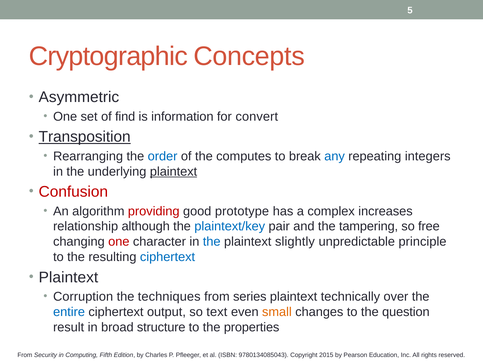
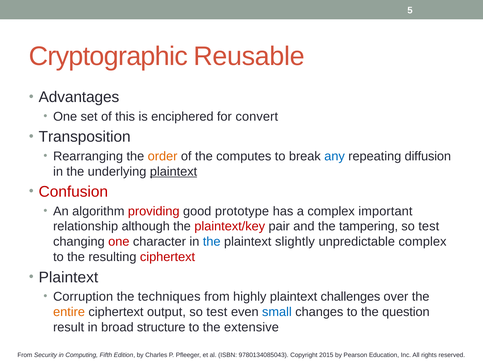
Concepts: Concepts -> Reusable (249, 56)
Asymmetric: Asymmetric -> Advantages (79, 97)
find: find -> this (125, 117)
information: information -> enciphered (182, 117)
Transposition underline: present -> none (85, 137)
order colour: blue -> orange (163, 156)
integers: integers -> diffusion (428, 156)
increases: increases -> important (385, 211)
plaintext/key colour: blue -> red (230, 227)
free: free -> test (429, 227)
unpredictable principle: principle -> complex (422, 242)
ciphertext colour: blue -> red (168, 257)
series: series -> highly (250, 297)
technically: technically -> challenges (350, 297)
entire colour: blue -> orange (69, 312)
output so text: text -> test (217, 312)
small colour: orange -> blue (277, 312)
properties: properties -> extensive (251, 327)
